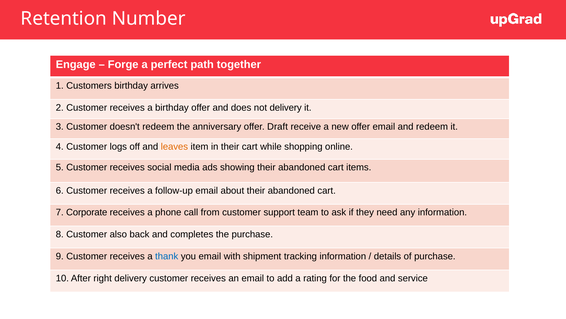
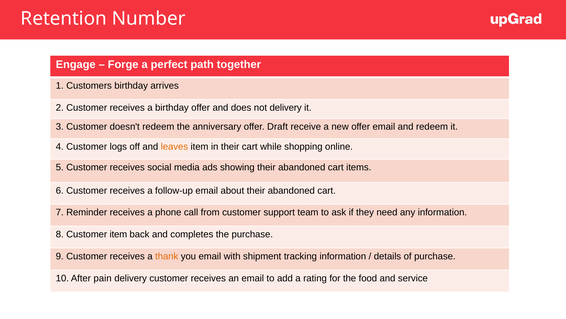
Corporate: Corporate -> Reminder (87, 212)
Customer also: also -> item (118, 234)
thank colour: blue -> orange (167, 256)
right: right -> pain (103, 278)
